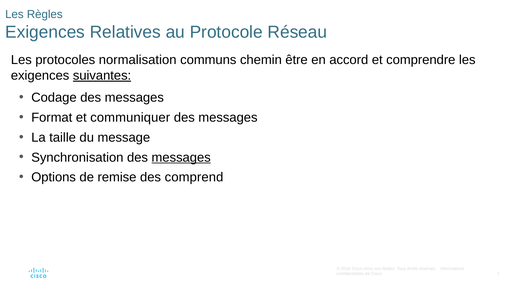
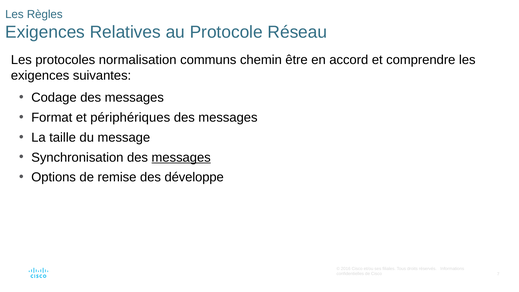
suivantes underline: present -> none (102, 76)
communiquer: communiquer -> périphériques (130, 118)
comprend: comprend -> développe (194, 177)
